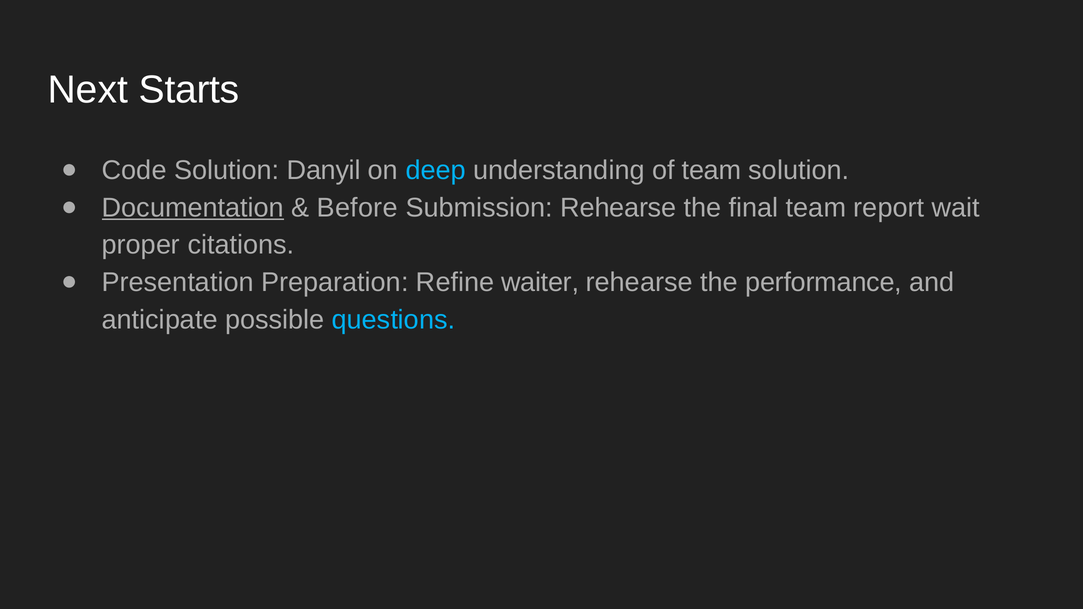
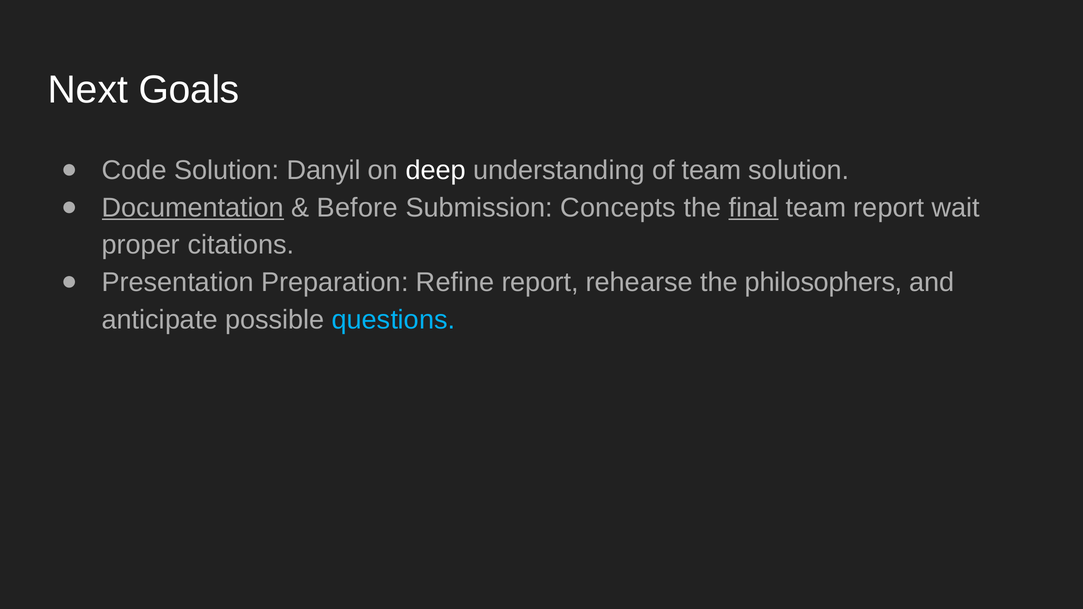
Starts: Starts -> Goals (189, 90)
deep colour: light blue -> white (436, 170)
Submission Rehearse: Rehearse -> Concepts (618, 208)
final underline: none -> present (754, 208)
Refine waiter: waiter -> report (540, 282)
performance: performance -> philosophers (824, 282)
